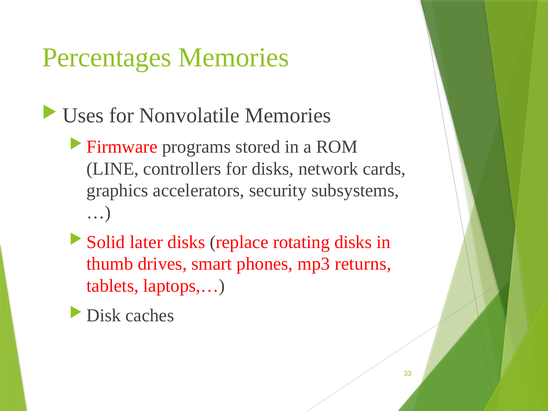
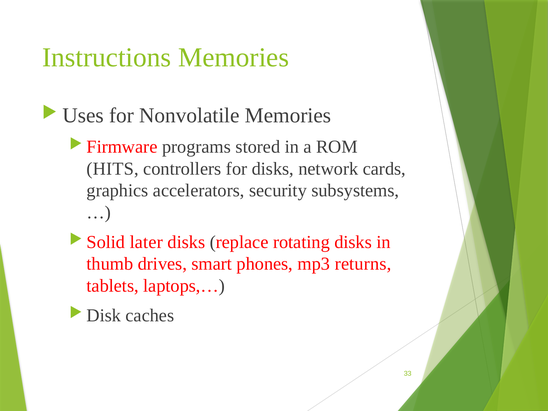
Percentages: Percentages -> Instructions (107, 58)
LINE: LINE -> HITS (113, 169)
